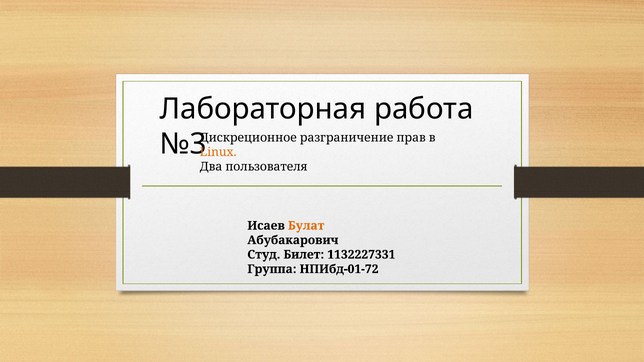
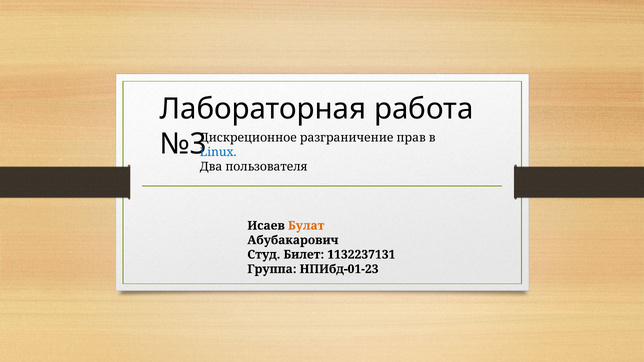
Linux colour: orange -> blue (218, 152)
1132227331: 1132227331 -> 1132237131 (361, 255)
НПИбд-01-72: НПИбд-01-72 -> НПИбд-01-23 (339, 269)
